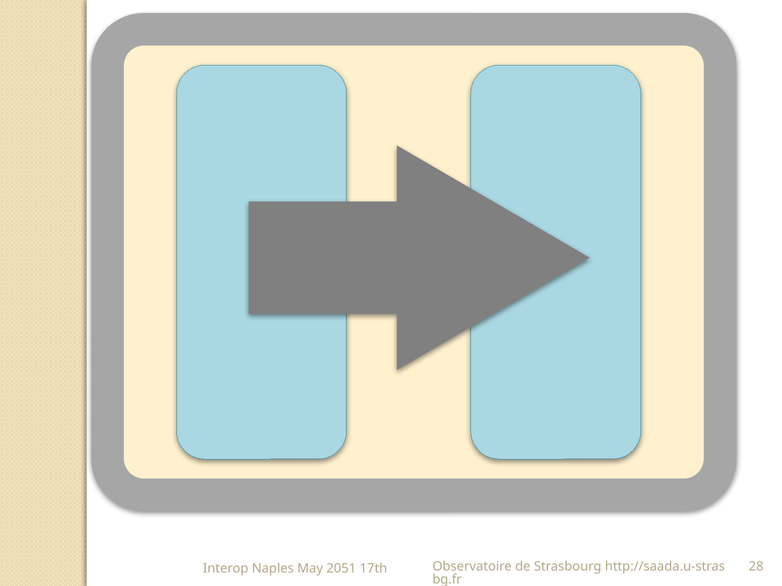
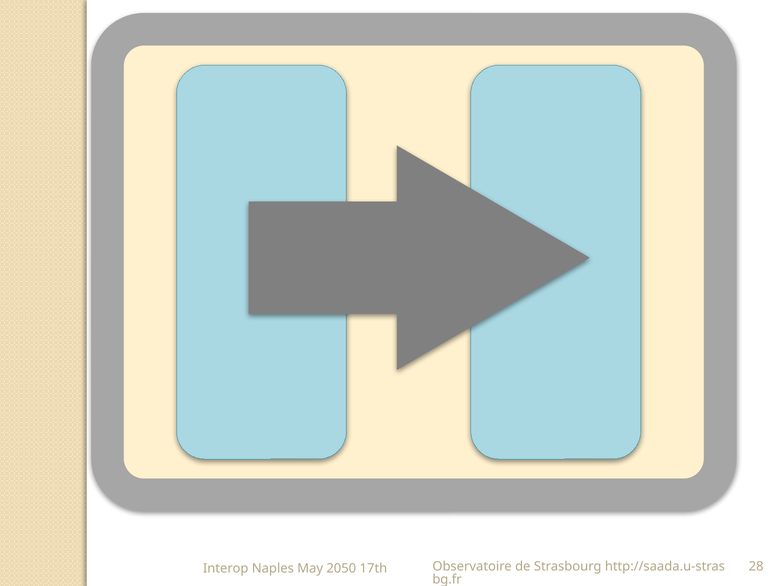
2051: 2051 -> 2050 (341, 569)
